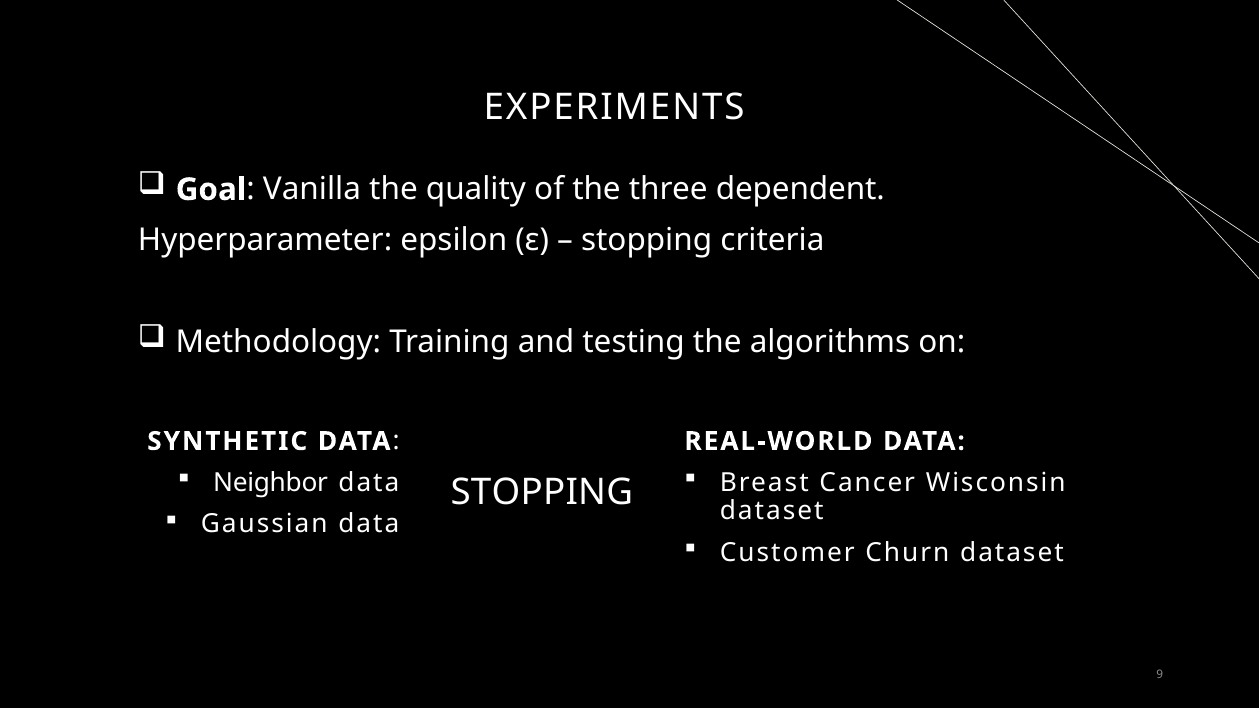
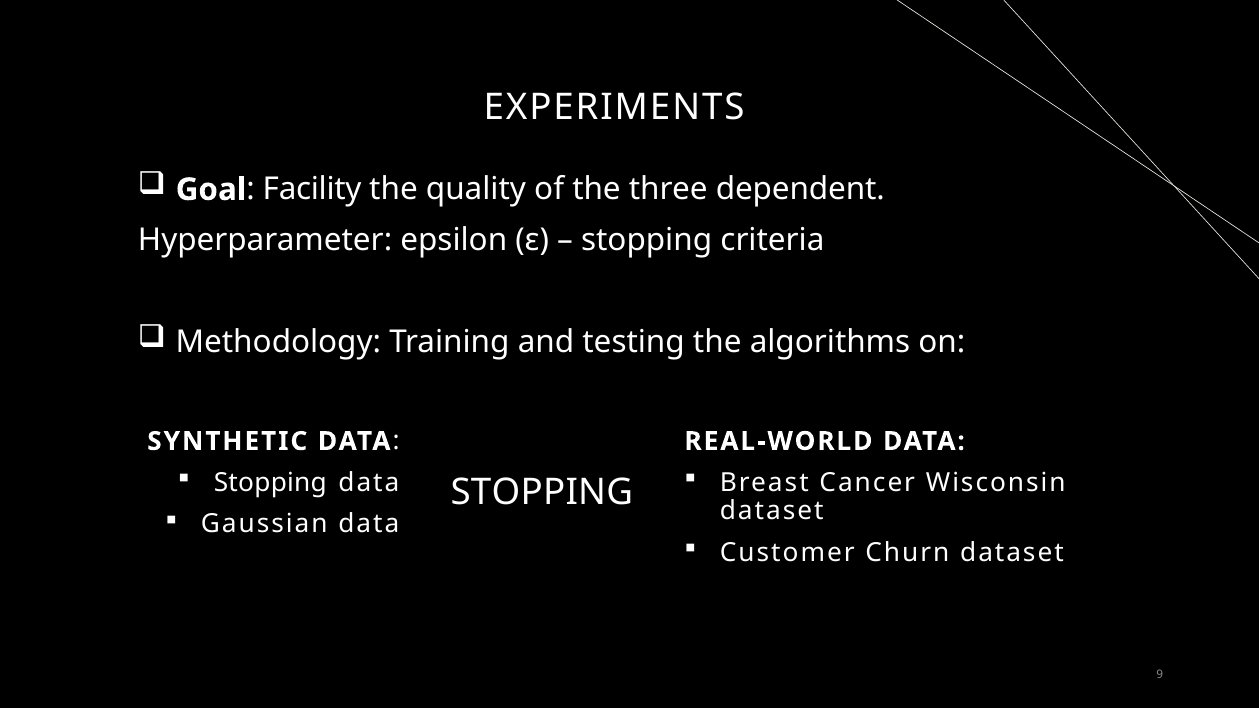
Vanilla: Vanilla -> Facility (312, 190)
Neighbor: Neighbor -> Stopping (270, 483)
